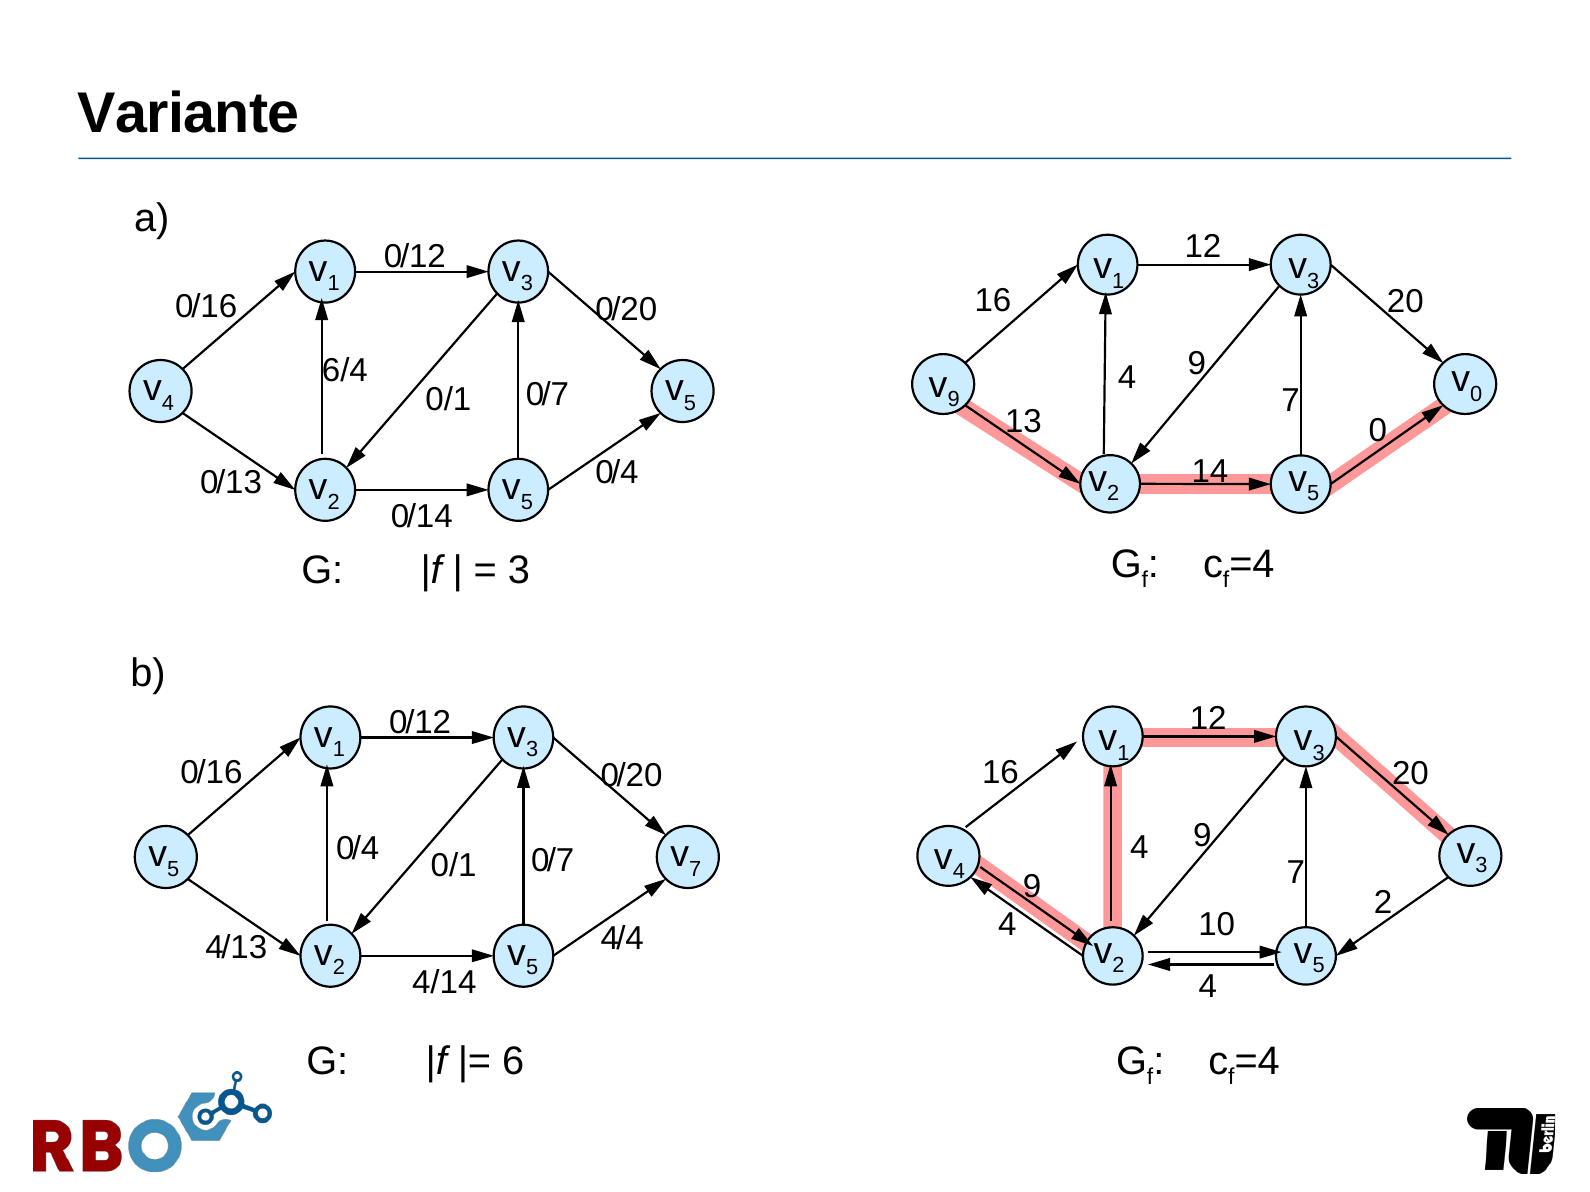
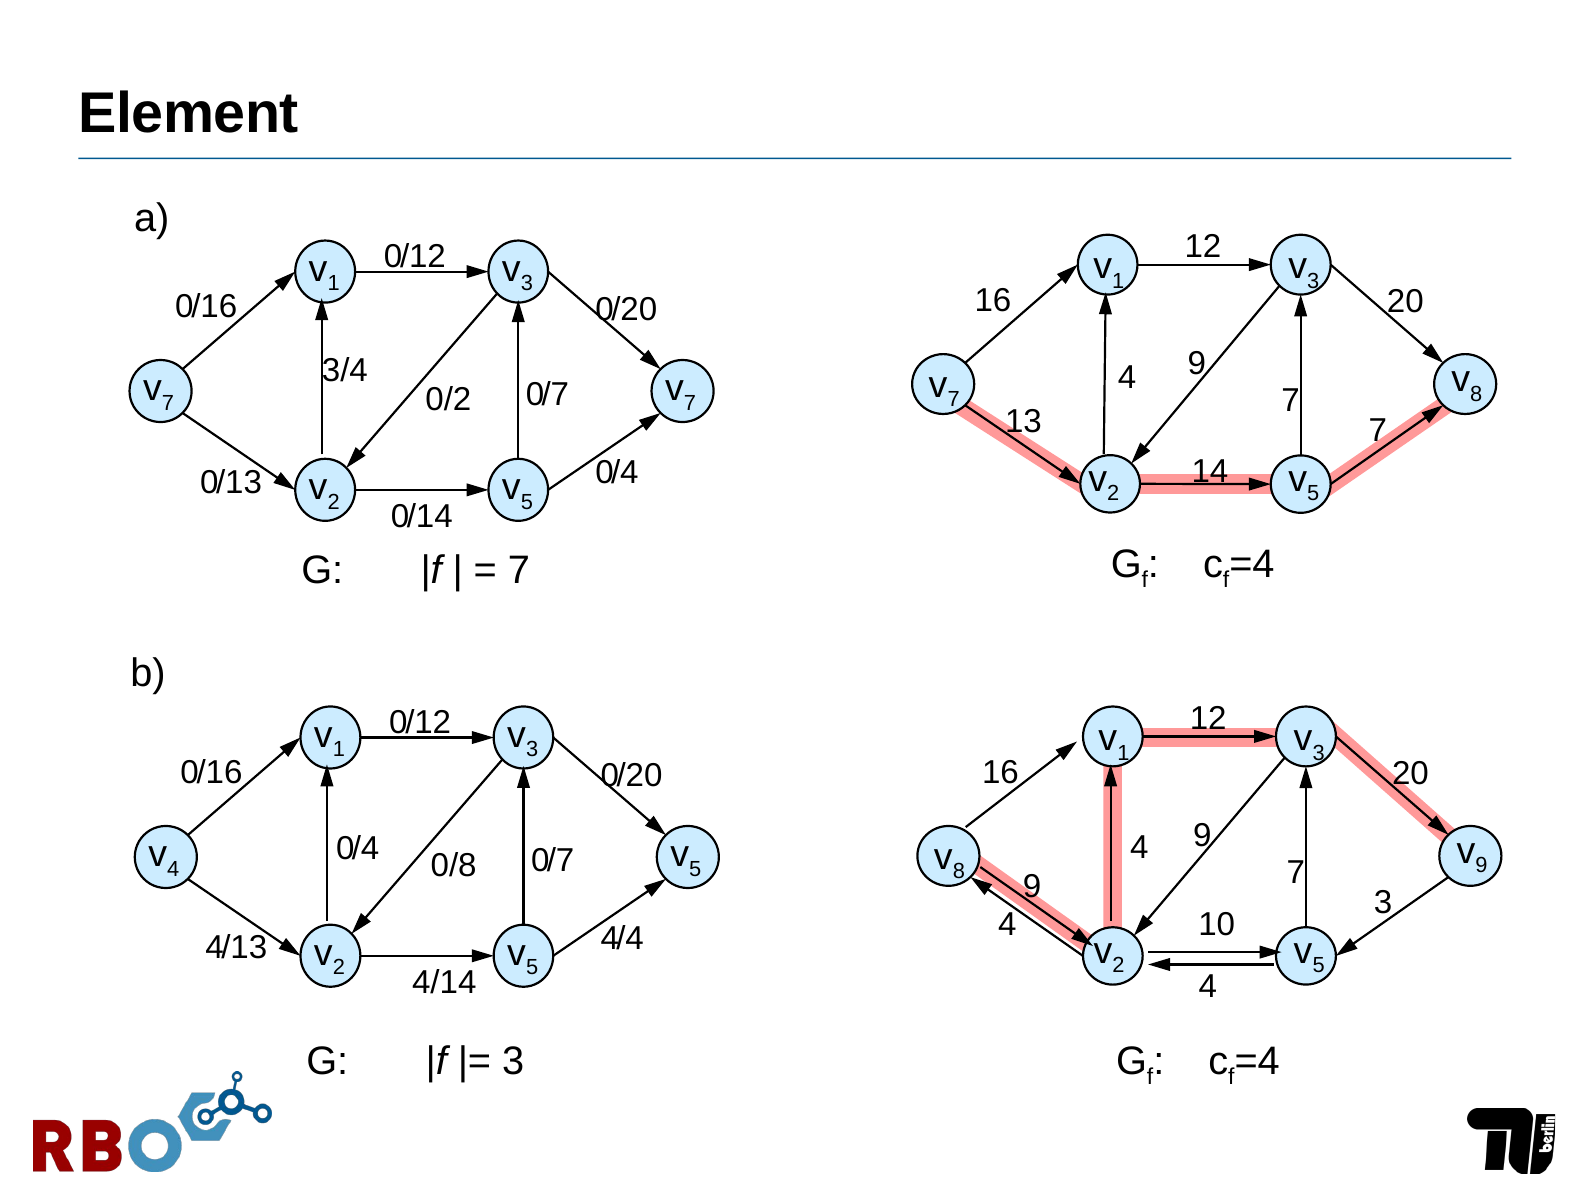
Variante: Variante -> Element (189, 113)
6/4: 6/4 -> 3/4 (345, 371)
0: 0 -> 8 (1476, 394)
9: 9 -> 7 (954, 400)
4: 4 -> 7 (168, 403)
5: 5 -> 7 (690, 403)
0/1: 0/1 -> 0/2 (448, 400)
13 0: 0 -> 7 (1378, 431)
3: 3 -> 7 (519, 571)
3: 3 -> 9 (1481, 866)
5: 5 -> 4 (173, 869)
7: 7 -> 5 (695, 869)
4: 4 -> 8 (959, 872)
0/1: 0/1 -> 0/8 (454, 866)
9 2: 2 -> 3 (1383, 903)
6: 6 -> 3 (513, 1062)
